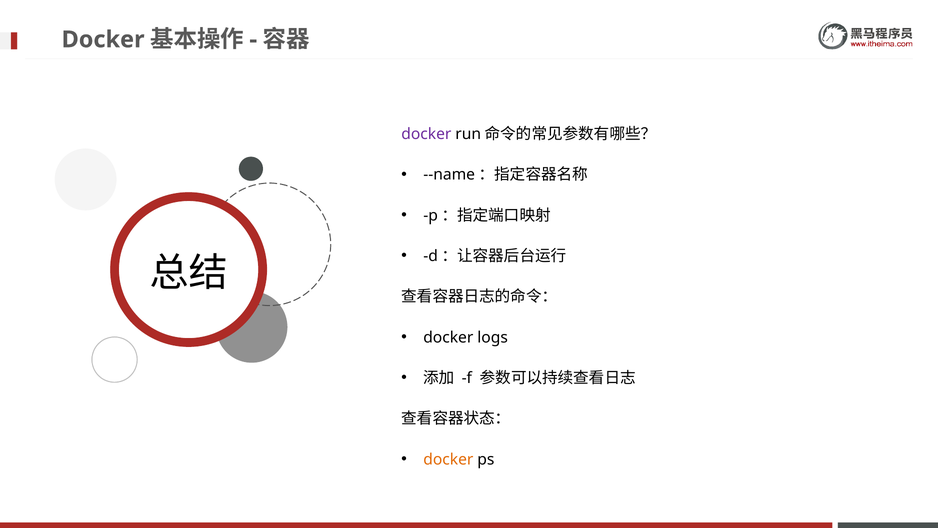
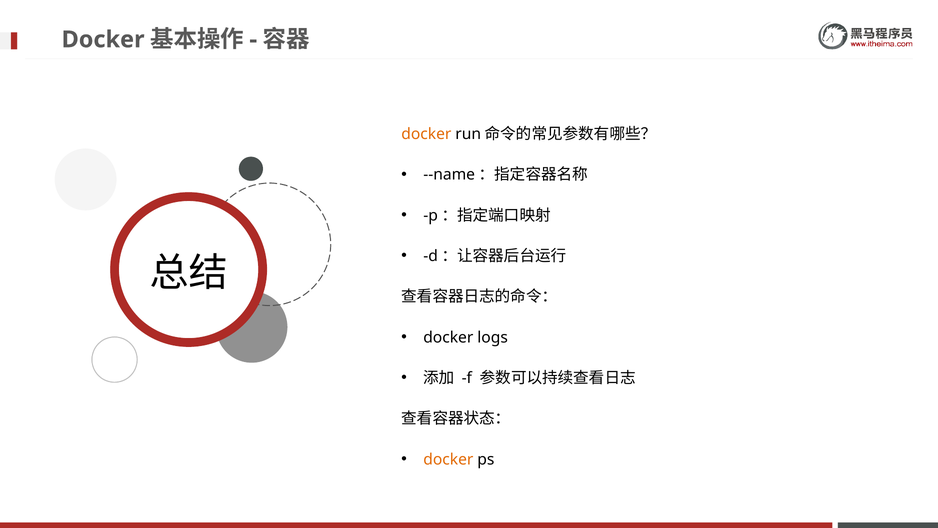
docker colour: purple -> orange (426, 134)
